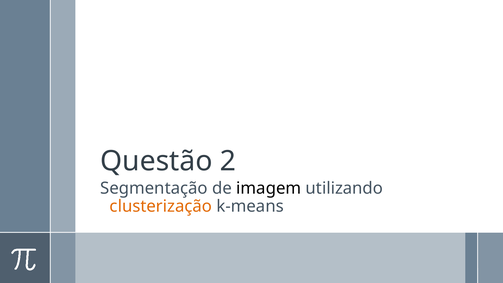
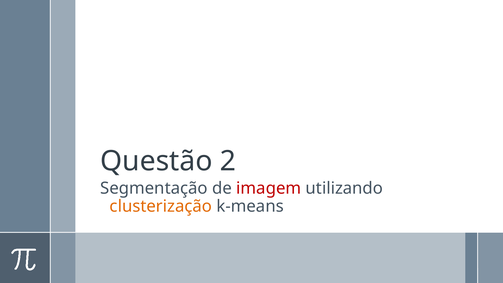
imagem colour: black -> red (269, 188)
